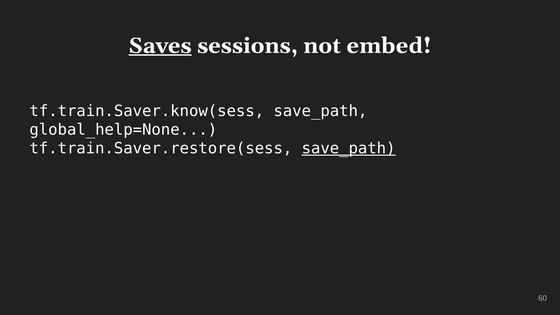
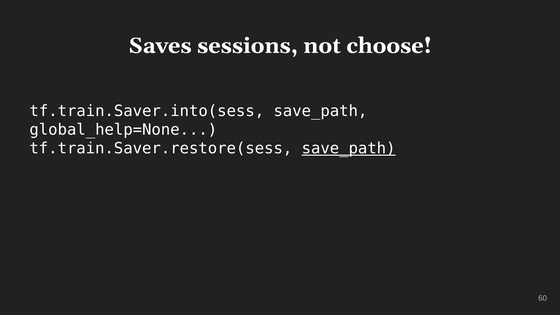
Saves underline: present -> none (160, 46)
embed: embed -> choose (389, 46)
tf.train.Saver.know(sess: tf.train.Saver.know(sess -> tf.train.Saver.into(sess (147, 111)
